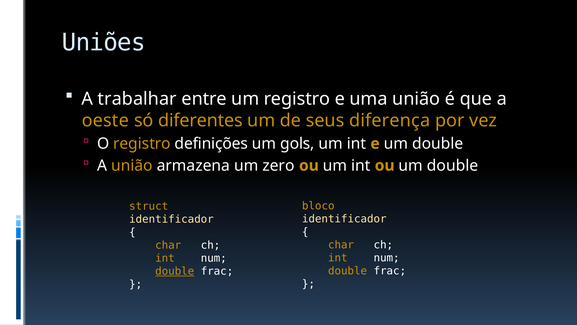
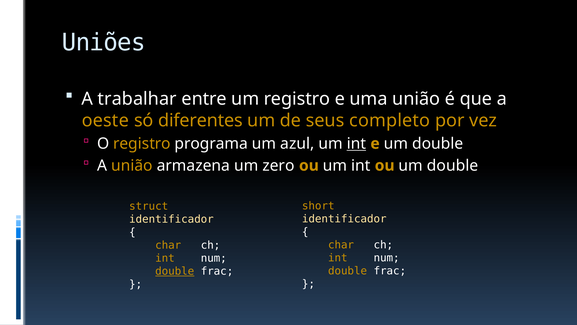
diferença: diferença -> completo (390, 120)
definições: definições -> programa (211, 143)
gols: gols -> azul (297, 143)
int underline: none -> present (356, 143)
bloco: bloco -> short (318, 206)
